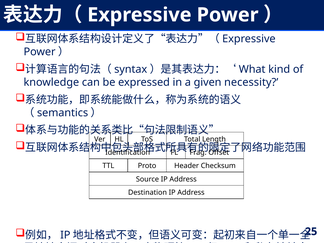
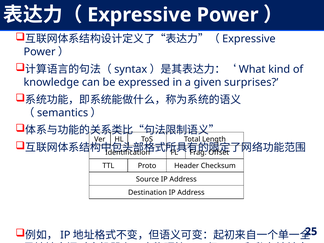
necessity: necessity -> surprises (251, 82)
